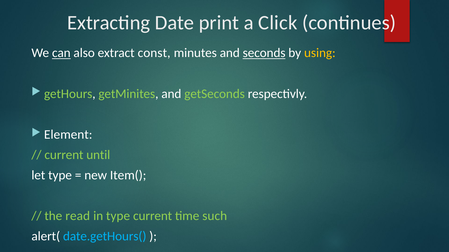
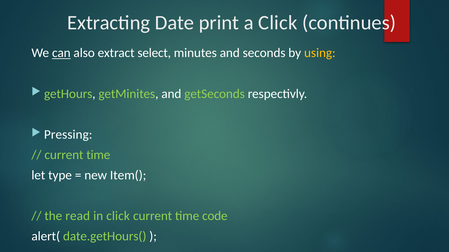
const: const -> select (154, 53)
seconds underline: present -> none (264, 53)
Element: Element -> Pressing (68, 135)
until: until -> time (98, 155)
in type: type -> click (118, 216)
such: such -> code (215, 216)
date.getHours( colour: light blue -> light green (105, 237)
